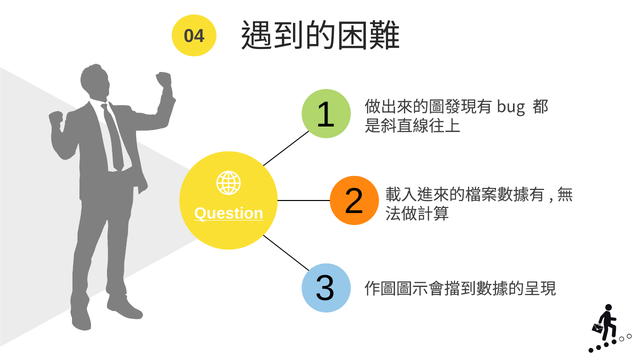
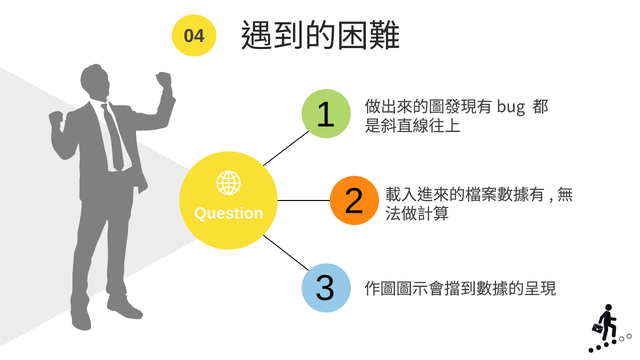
Question underline: present -> none (229, 213)
